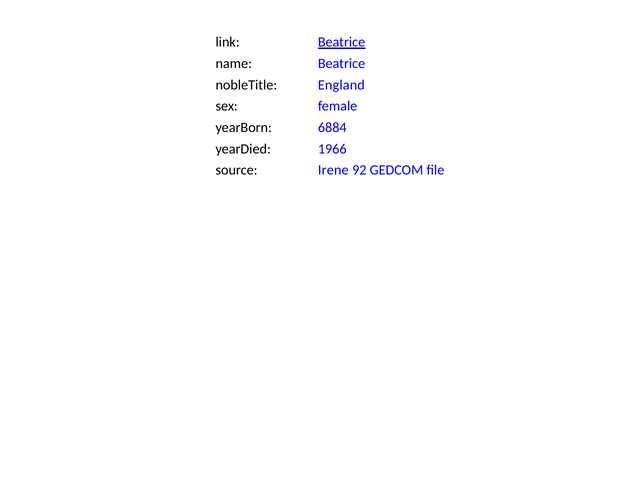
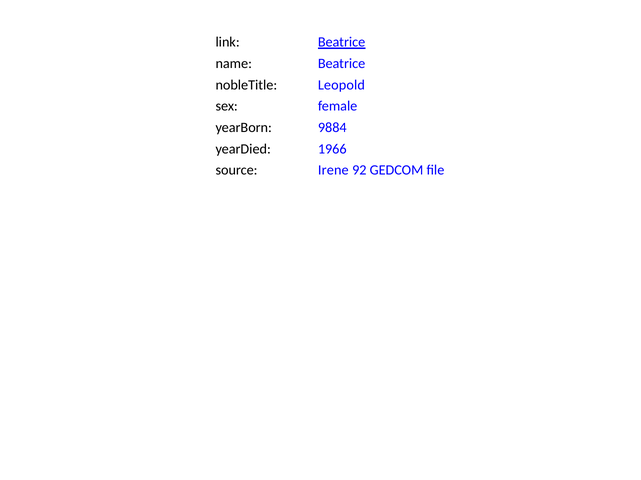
England: England -> Leopold (341, 85)
6884: 6884 -> 9884 (332, 128)
